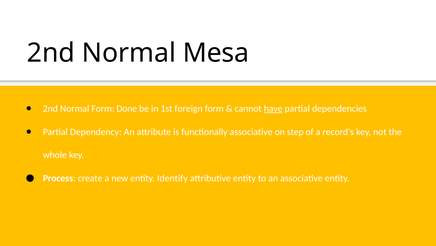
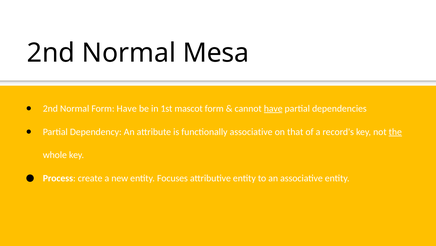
Form Done: Done -> Have (127, 108)
foreign: foreign -> mascot (189, 108)
step: step -> that (295, 131)
the underline: none -> present (395, 131)
Identify: Identify -> Focuses (172, 178)
